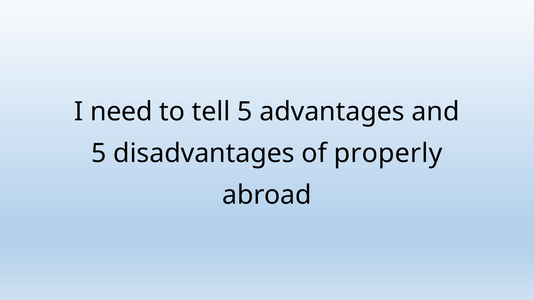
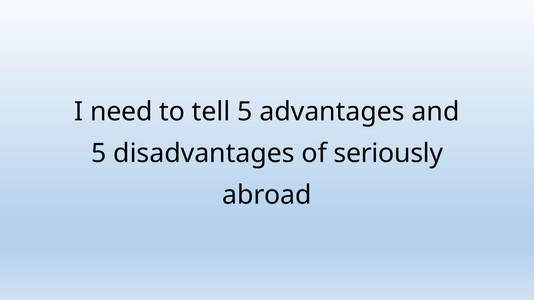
properly: properly -> seriously (388, 153)
